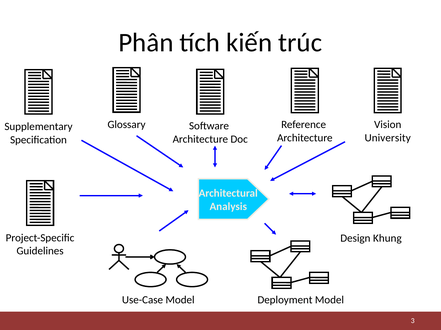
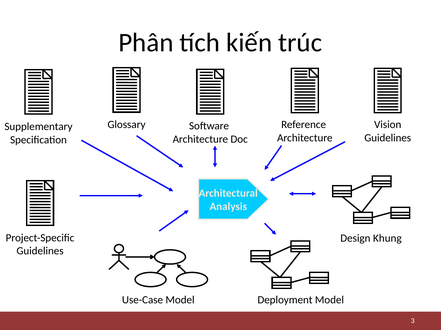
University: University -> Guidelines (388, 138)
